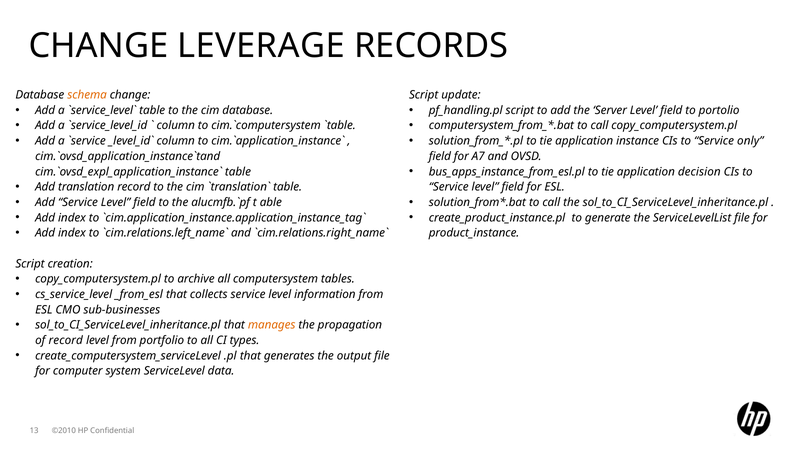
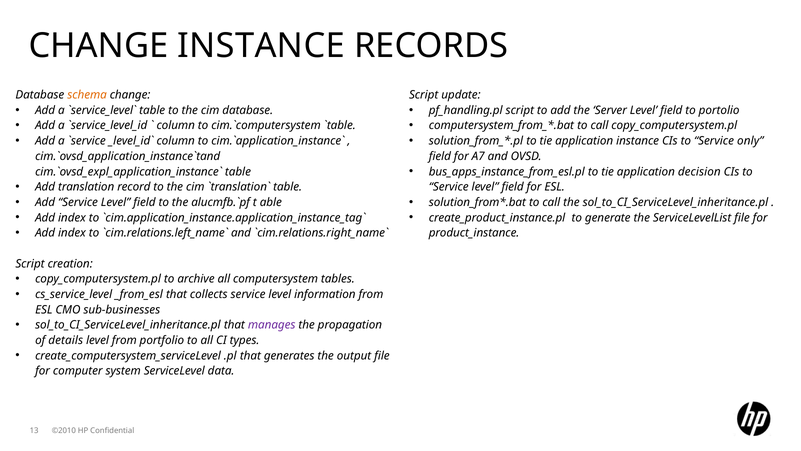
CHANGE LEVERAGE: LEVERAGE -> INSTANCE (261, 46)
manages colour: orange -> purple (272, 325)
of record: record -> details (66, 340)
